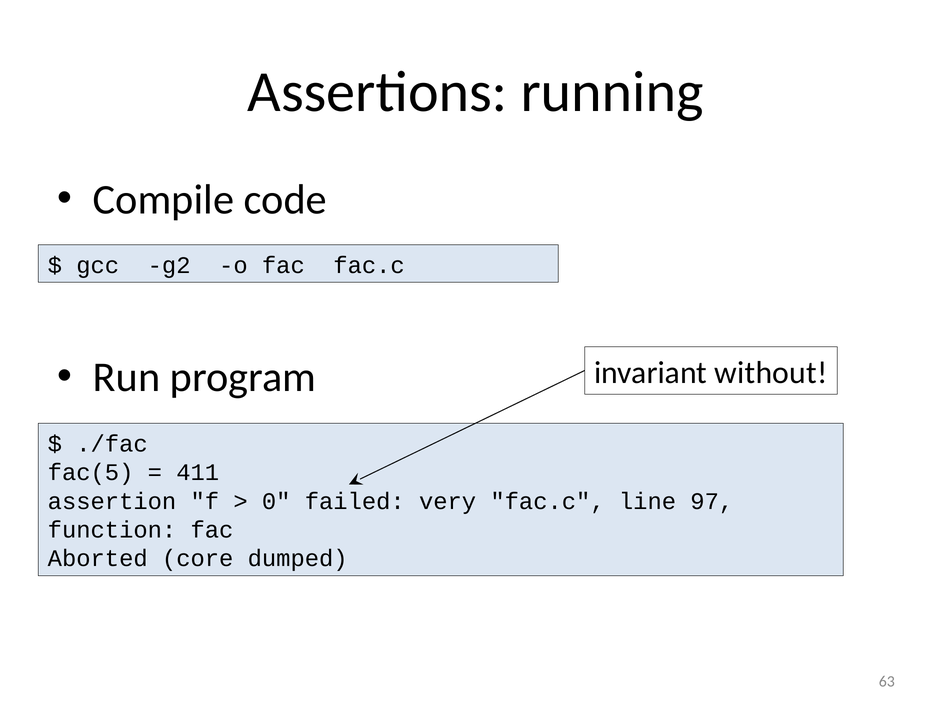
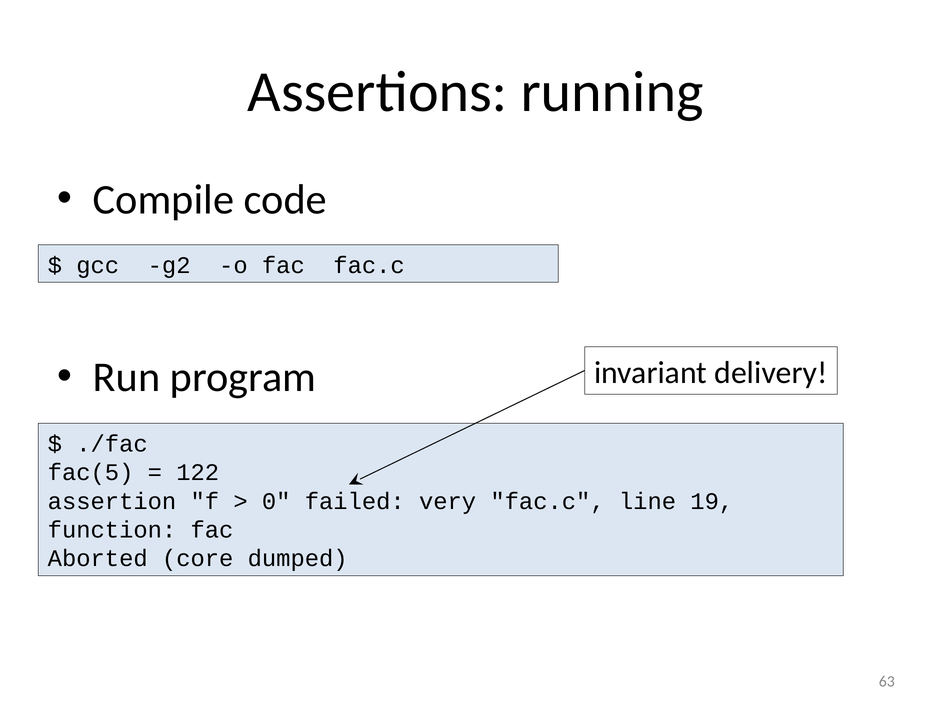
without: without -> delivery (771, 373)
411: 411 -> 122 (198, 473)
97: 97 -> 19 (712, 501)
